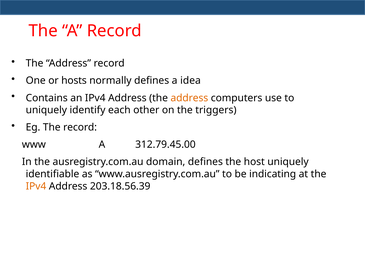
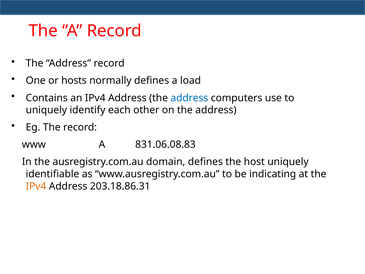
idea: idea -> load (191, 81)
address colour: orange -> blue (189, 98)
on the triggers: triggers -> address (216, 110)
312.79.45.00: 312.79.45.00 -> 831.06.08.83 (165, 144)
203.18.56.39: 203.18.56.39 -> 203.18.86.31 (120, 186)
